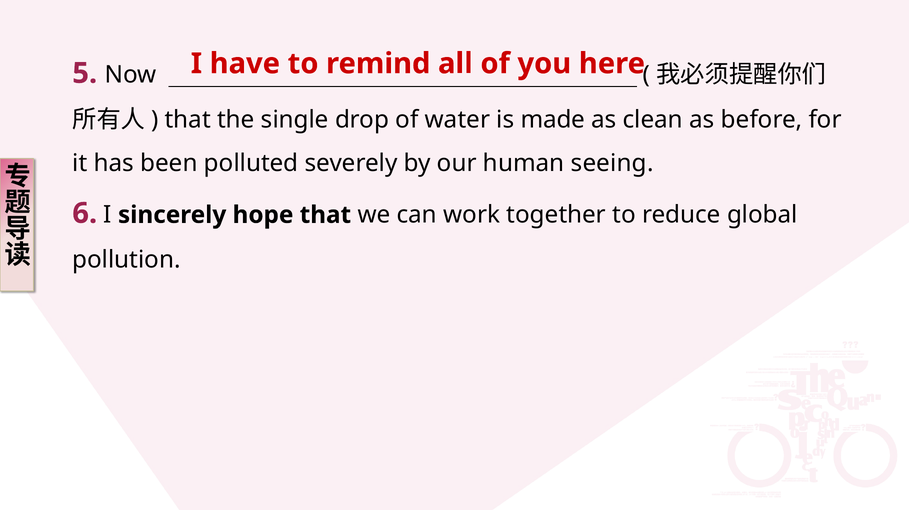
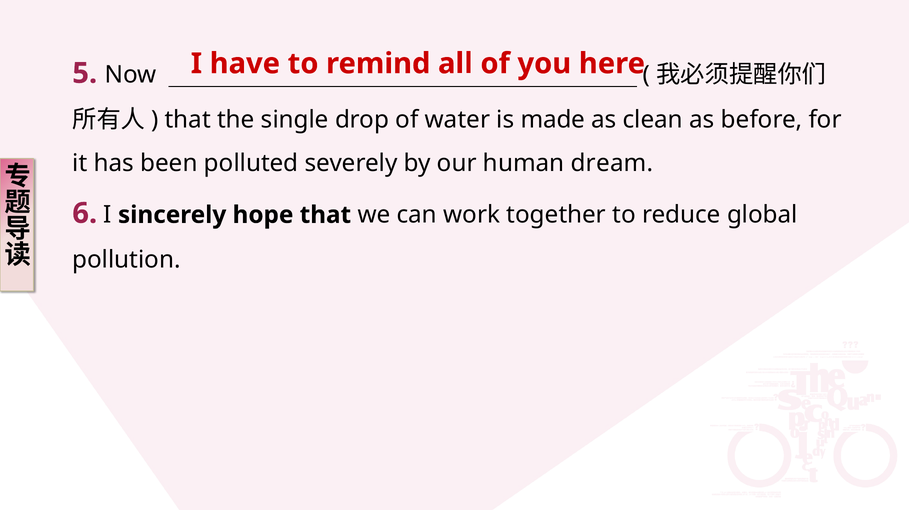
seeing: seeing -> dream (612, 163)
